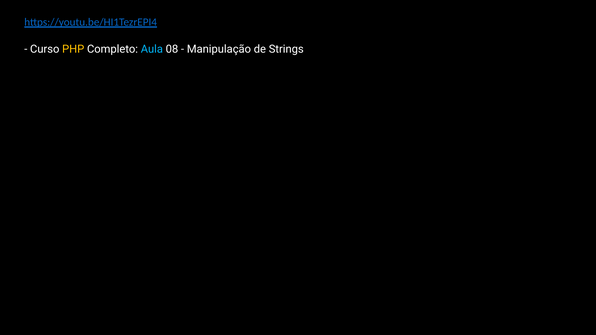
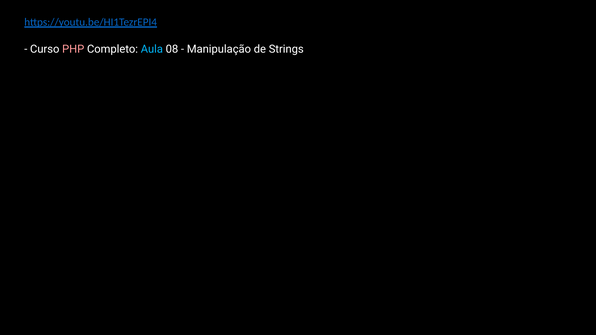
PHP colour: yellow -> pink (73, 49)
